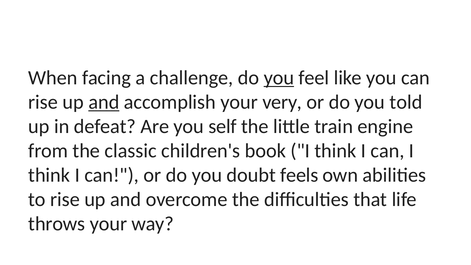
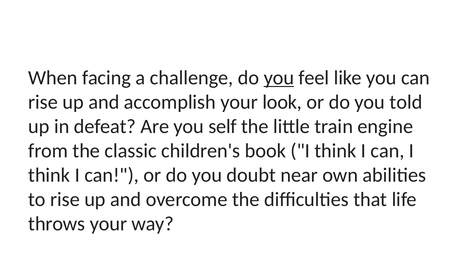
and underline: present -> none (104, 102)
very: very -> look (282, 102)
feels: feels -> near (299, 175)
